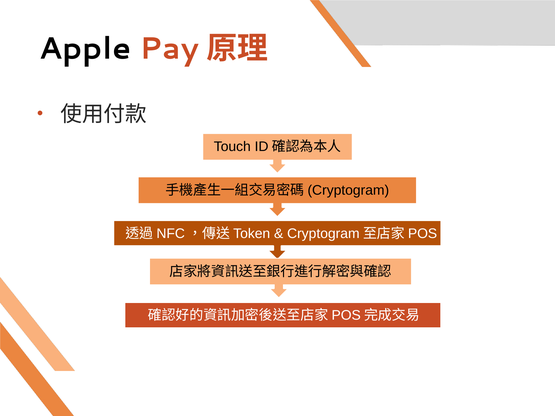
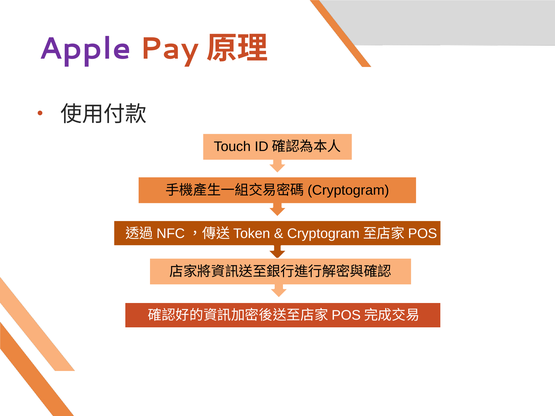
Apple colour: black -> purple (85, 49)
